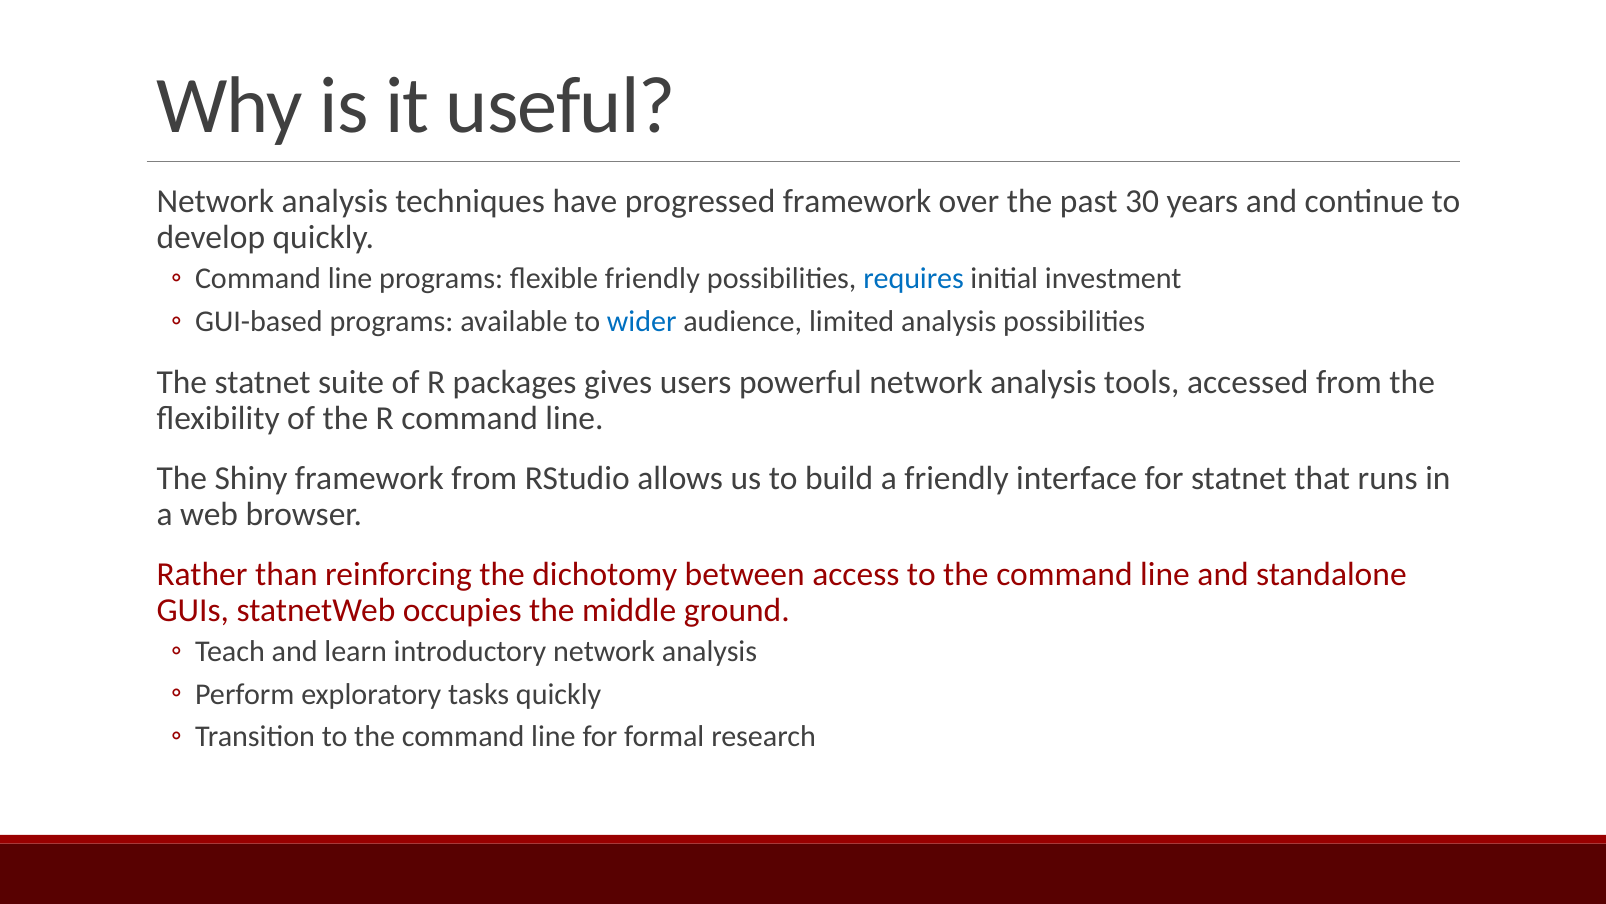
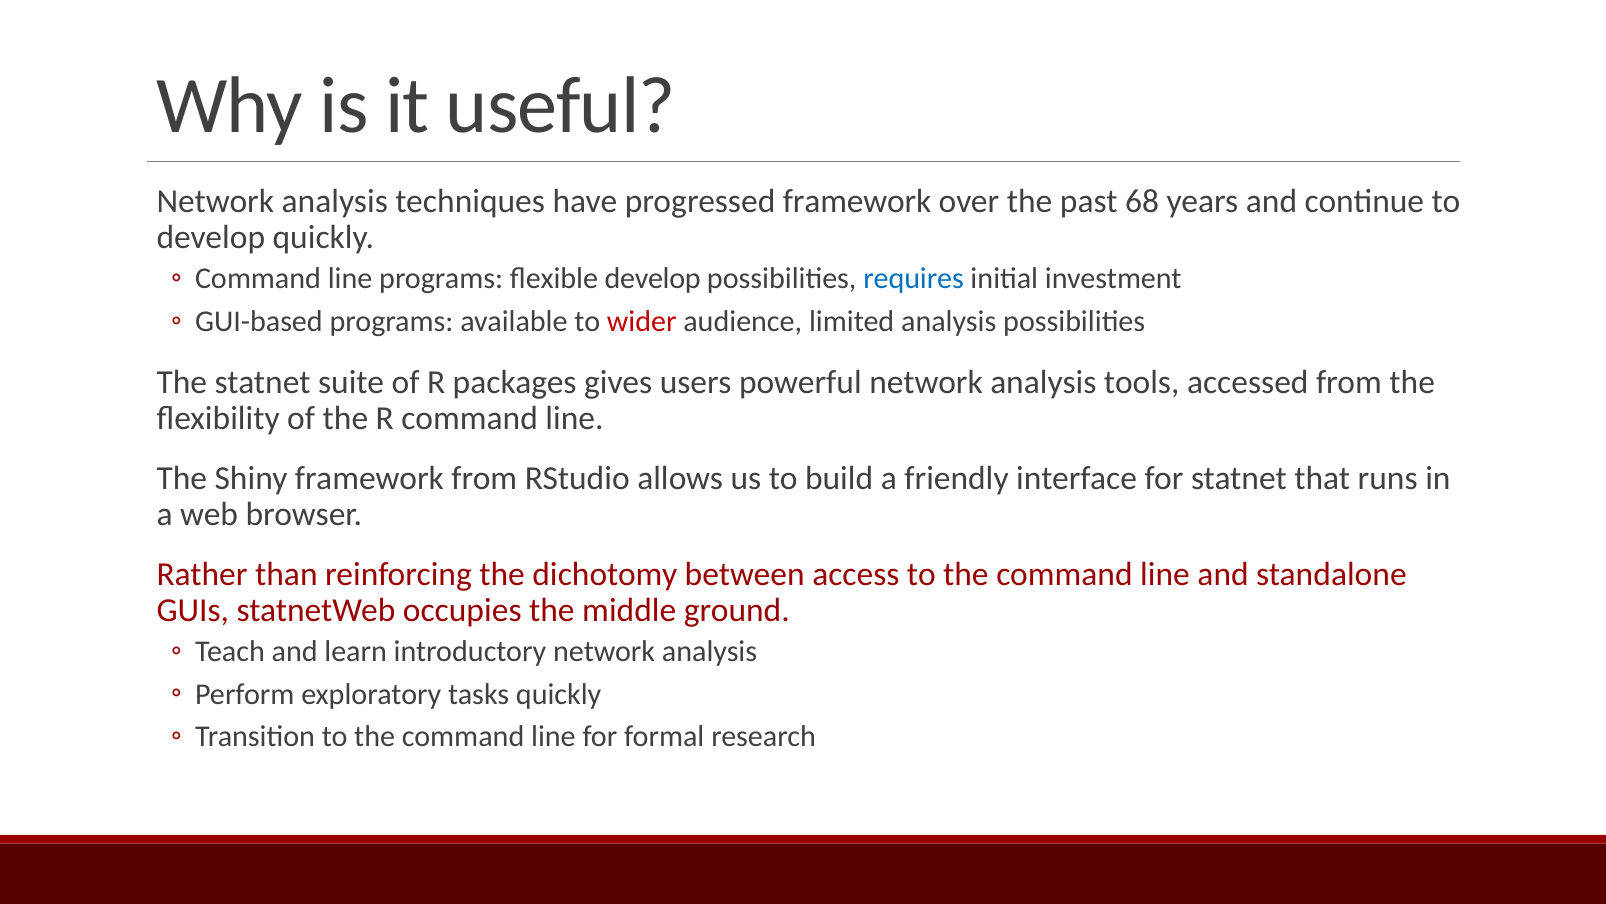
30: 30 -> 68 (1142, 202)
flexible friendly: friendly -> develop (653, 279)
wider colour: blue -> red (642, 321)
